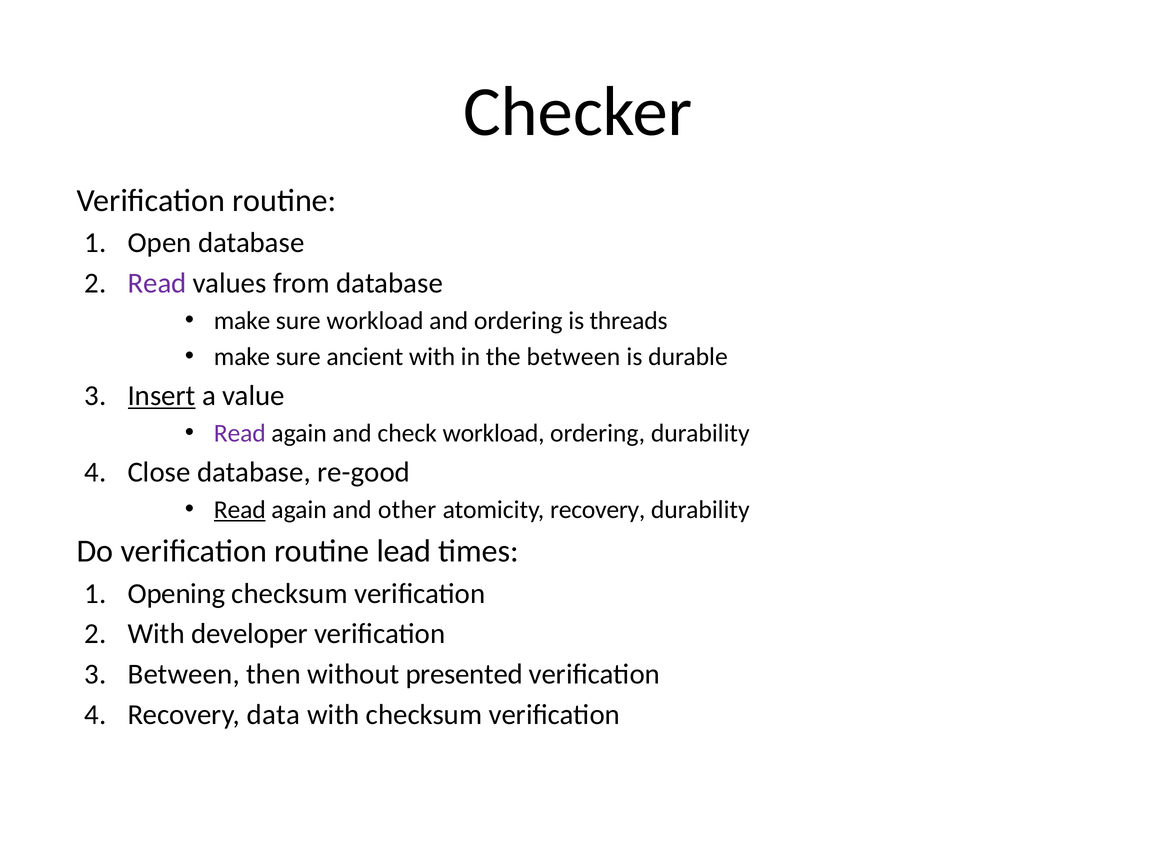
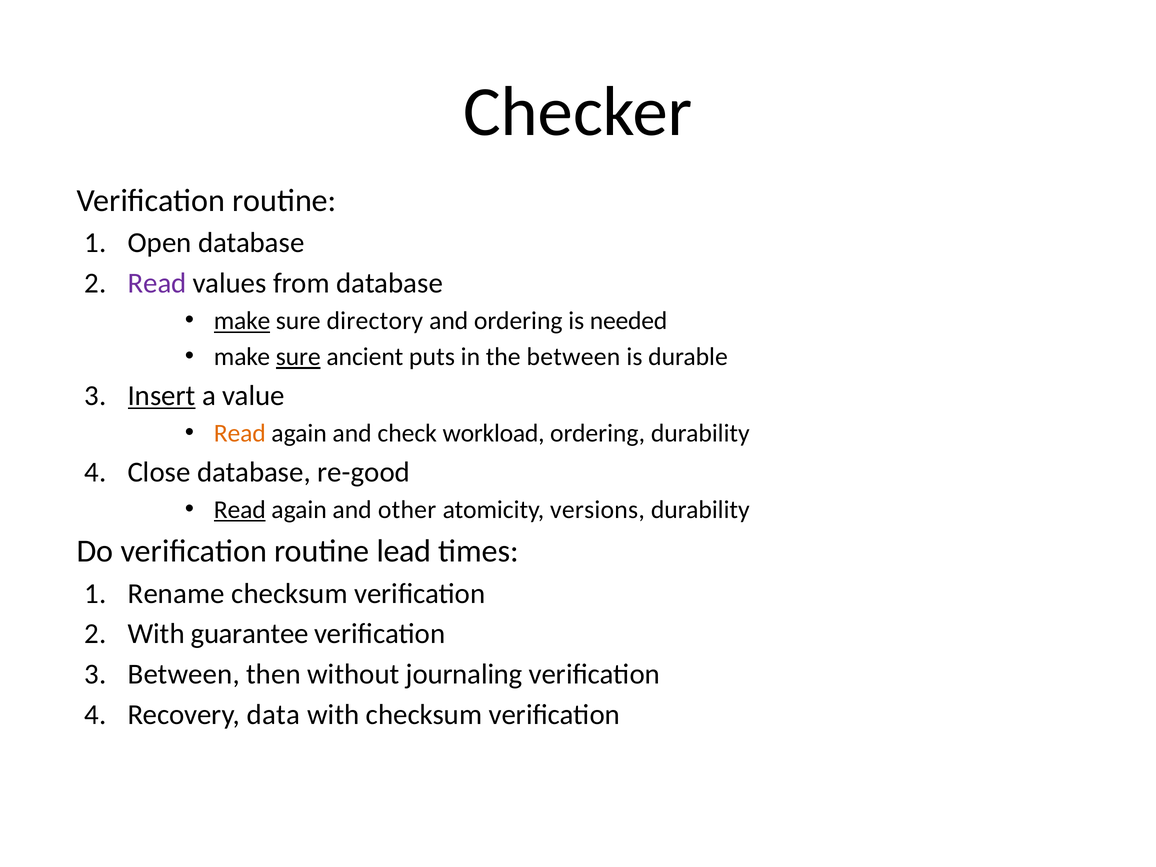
make underline: none -> present (242, 321)
sure workload: workload -> directory (375, 321)
threads: threads -> needed (629, 321)
sure underline: none -> present (298, 357)
ancient with: with -> puts (432, 357)
Read colour: purple -> orange (240, 433)
atomicity recovery: recovery -> versions (597, 510)
Opening: Opening -> Rename (176, 593)
developer: developer -> guarantee (250, 634)
presented: presented -> journaling (464, 674)
